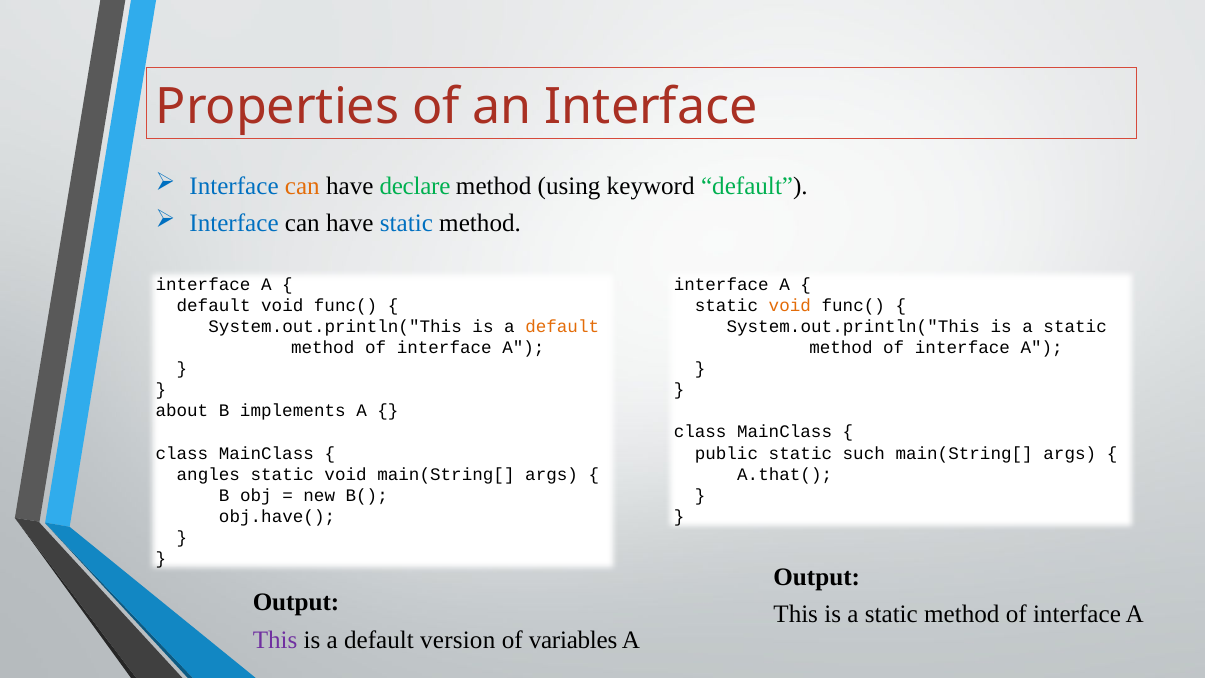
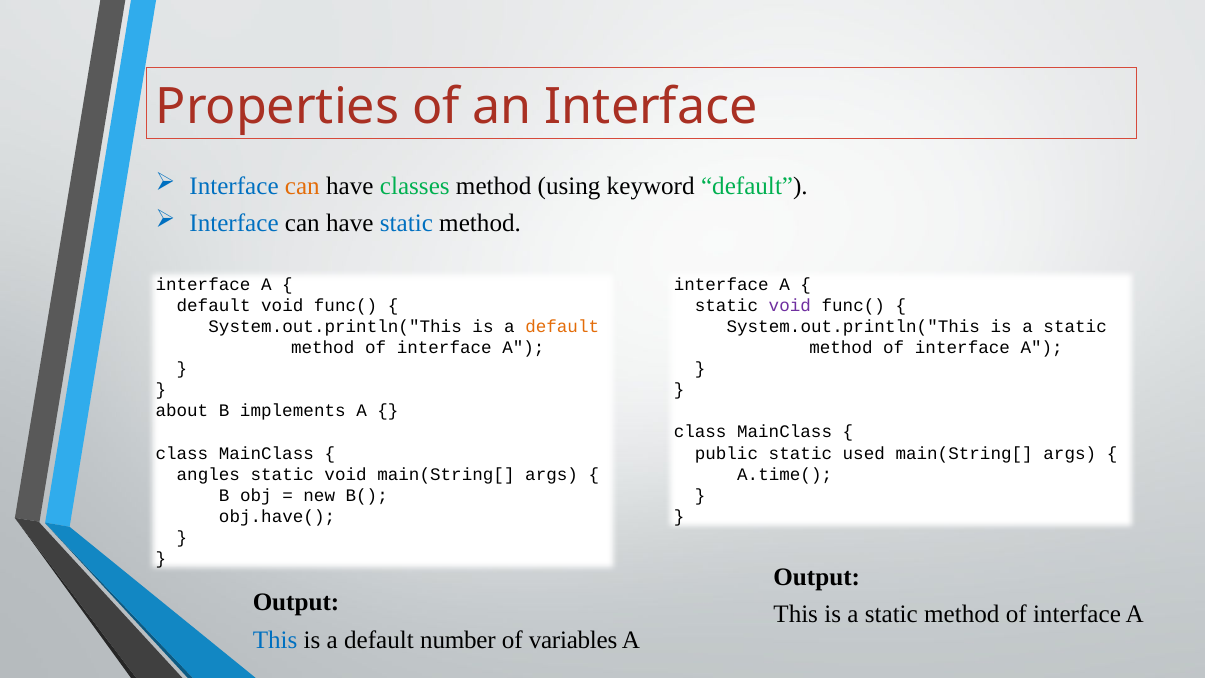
declare: declare -> classes (415, 186)
void colour: orange -> purple (790, 305)
such: such -> used (864, 453)
A.that(: A.that( -> A.time( (785, 474)
This colour: purple -> blue (275, 640)
version: version -> number (458, 640)
